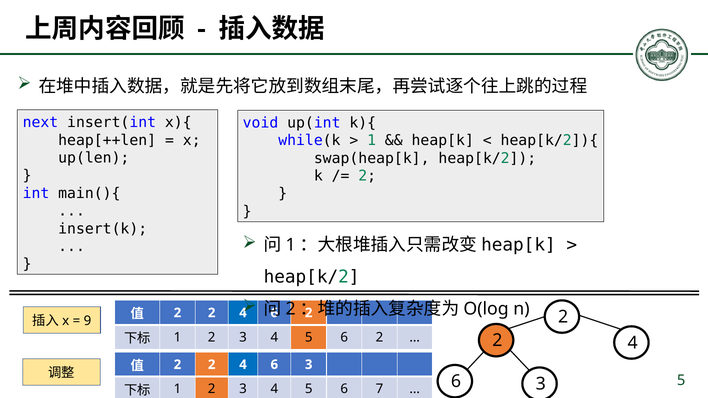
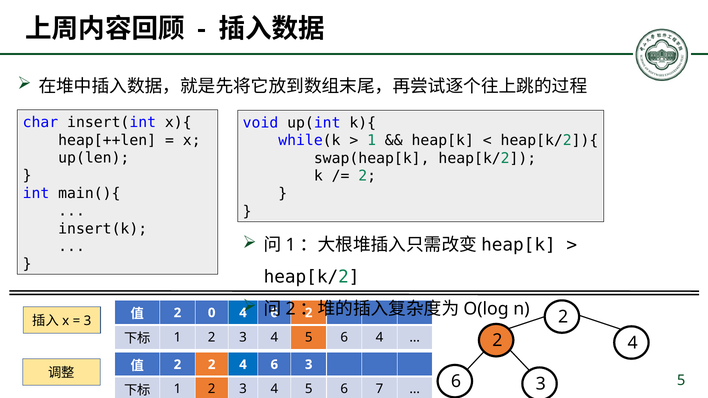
next: next -> char (40, 123)
2: 2 -> 0 (212, 313)
9: 9 -> 3 (87, 321)
5 6 2: 2 -> 4 (379, 338)
